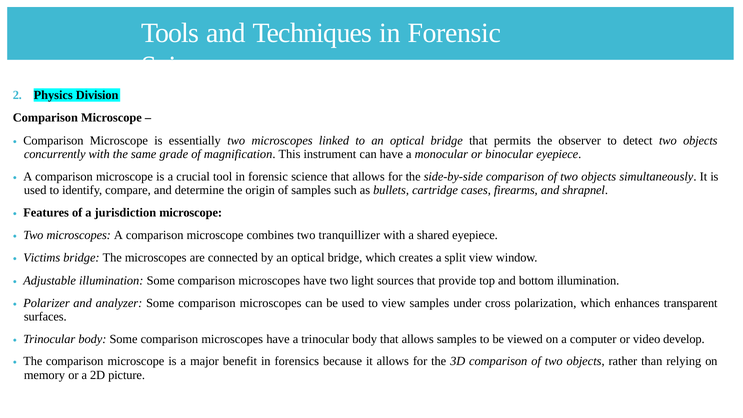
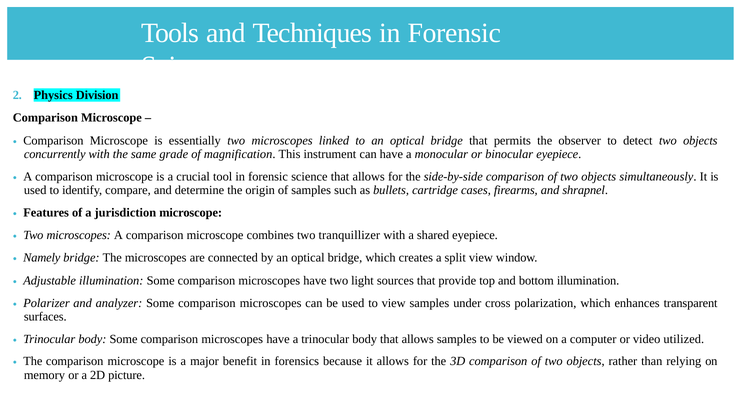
Victims: Victims -> Namely (42, 258)
develop: develop -> utilized (684, 339)
